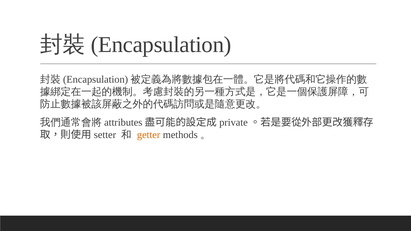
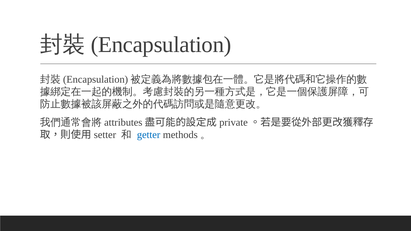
getter colour: orange -> blue (149, 135)
